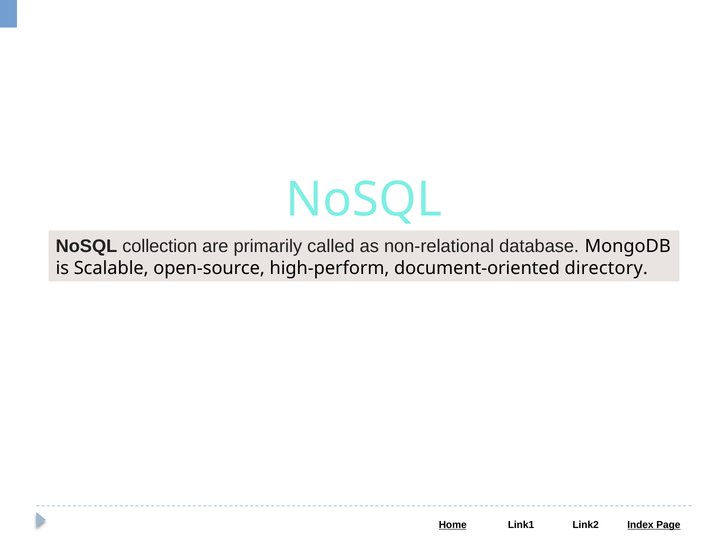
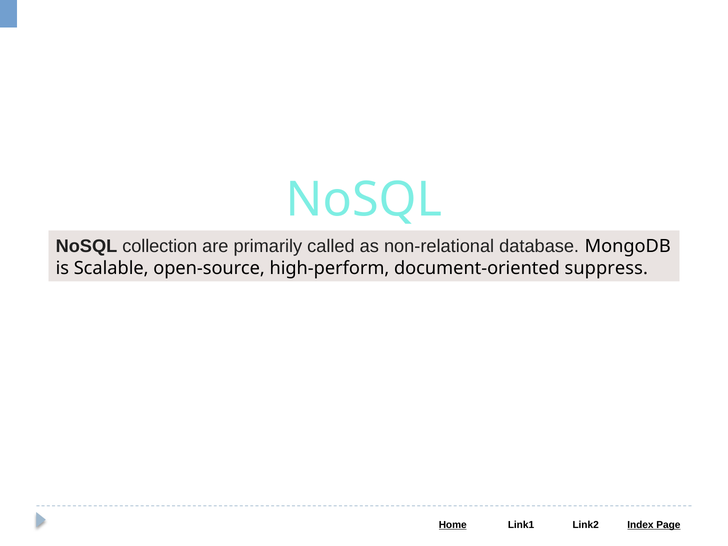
directory: directory -> suppress (606, 268)
